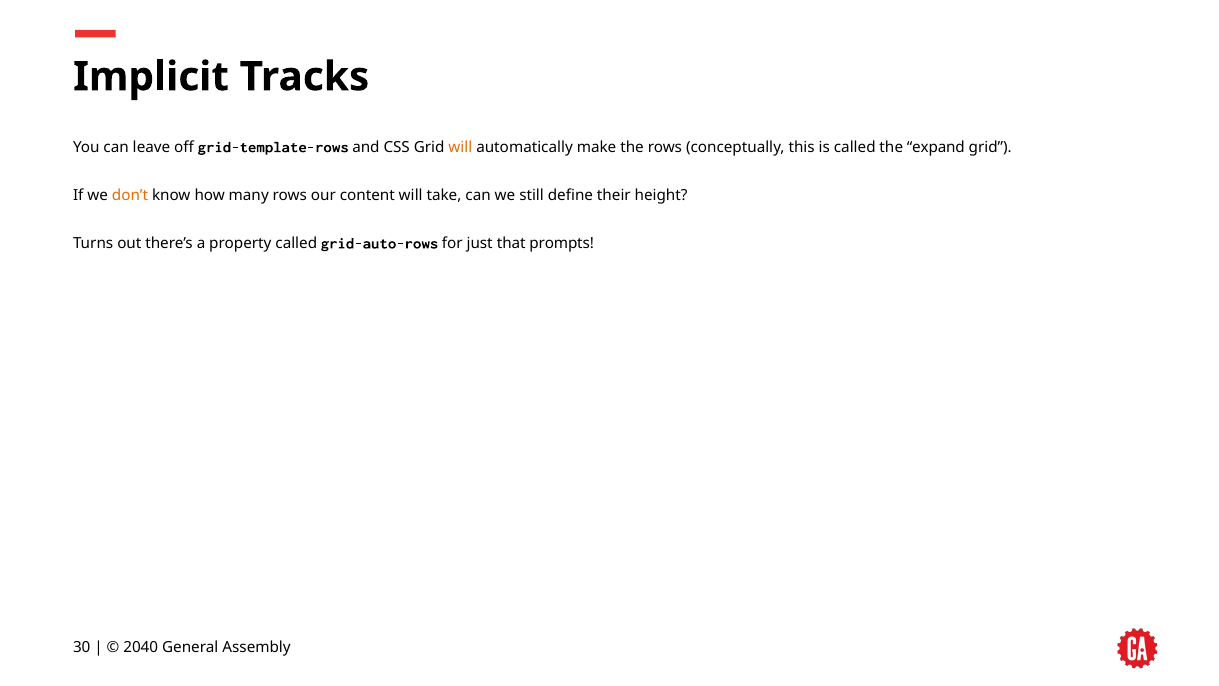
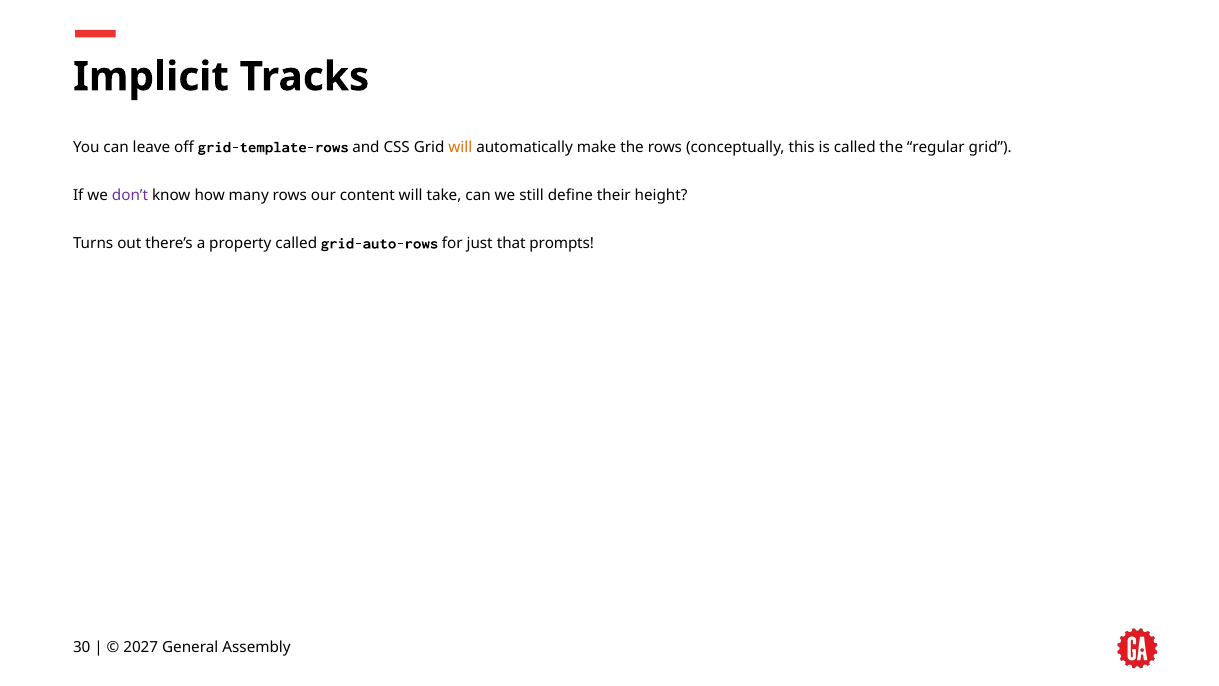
expand: expand -> regular (936, 147)
don’t colour: orange -> purple (130, 195)
2040: 2040 -> 2027 (141, 648)
